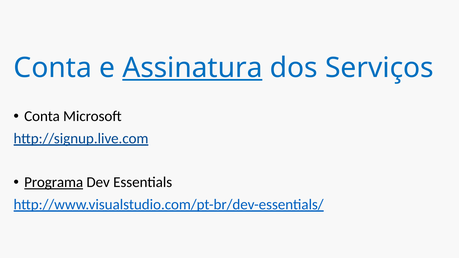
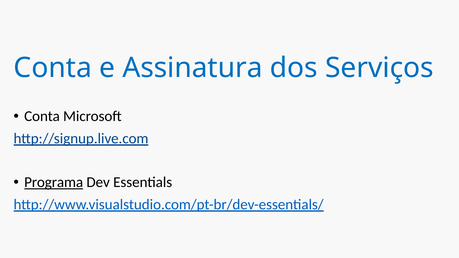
Assinatura underline: present -> none (192, 68)
